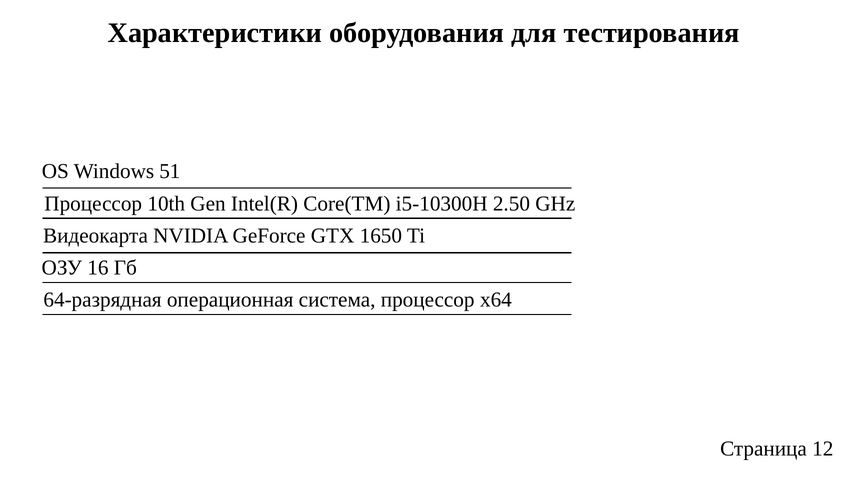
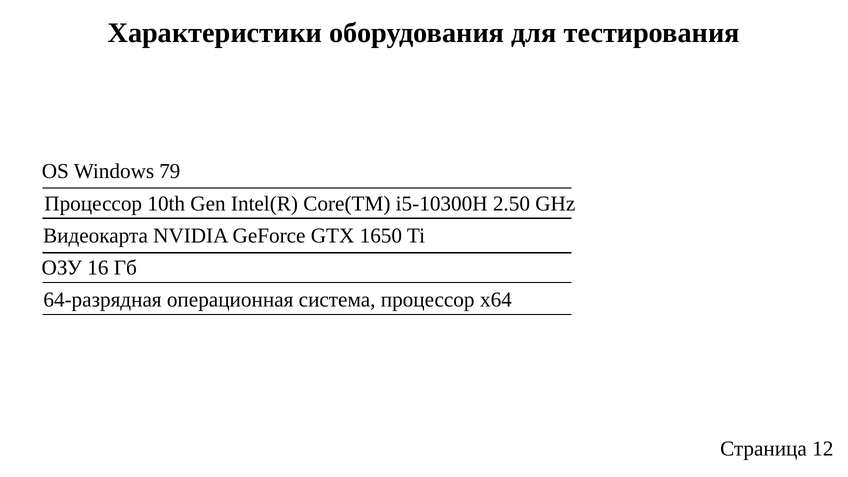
51: 51 -> 79 (170, 171)
